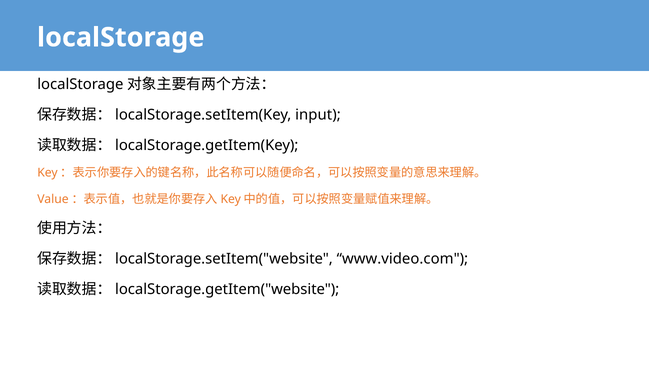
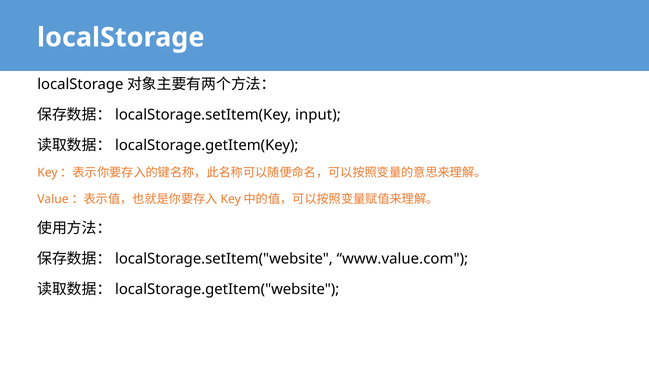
www.video.com: www.video.com -> www.value.com (402, 259)
